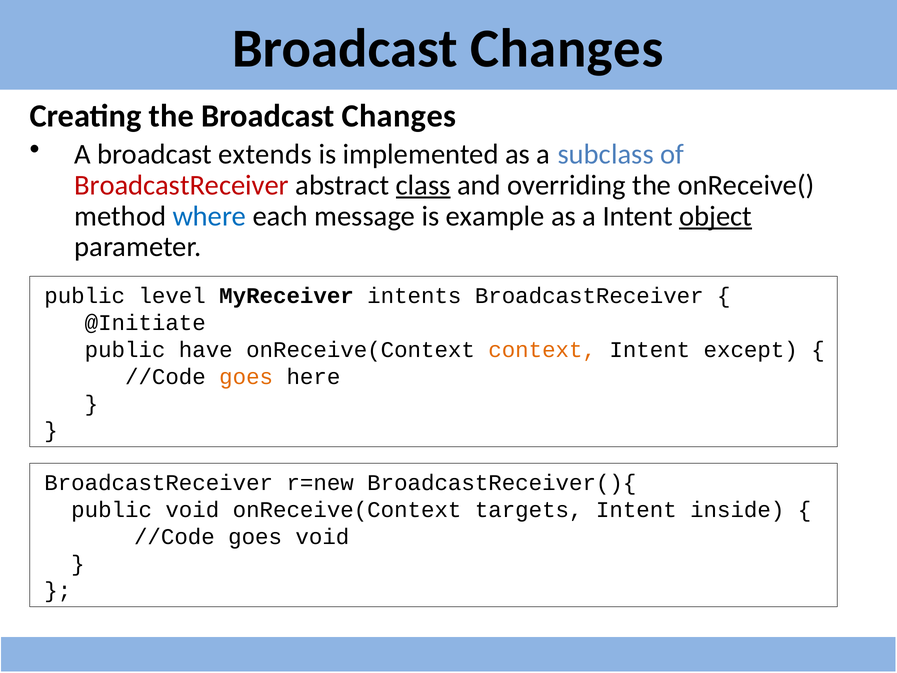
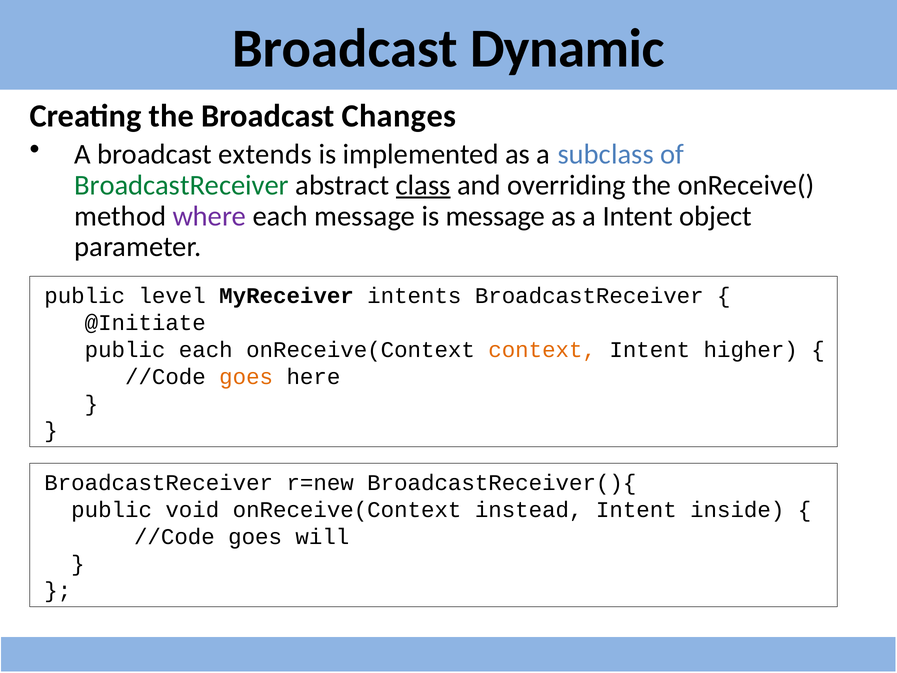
Changes: Changes -> Dynamic (567, 49)
BroadcastReceiver colour: red -> green (182, 185)
where colour: blue -> purple (209, 216)
is example: example -> message (495, 216)
object underline: present -> none (716, 216)
public have: have -> each (206, 350)
except: except -> higher (751, 350)
targets: targets -> instead (529, 510)
goes void: void -> will (322, 537)
